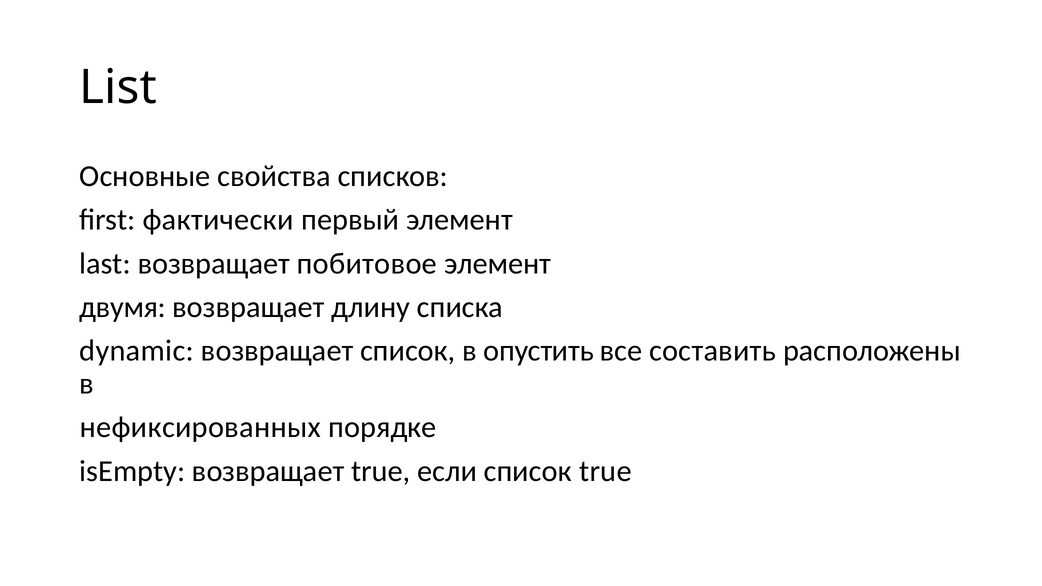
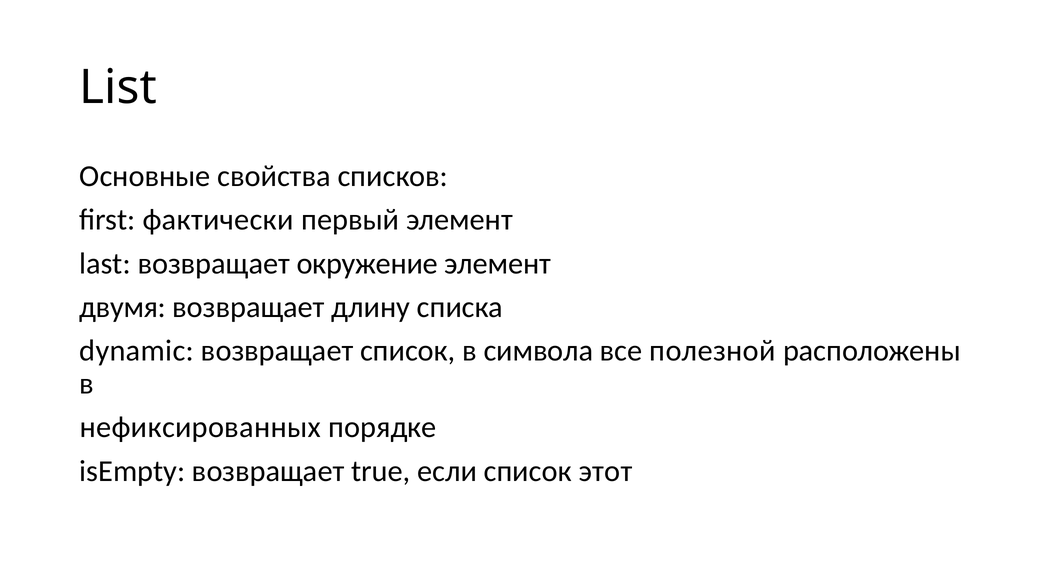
побитовое: побитовое -> окружение (367, 264)
опустить: опустить -> символа (538, 351)
составить: составить -> полезной (713, 351)
список true: true -> этот (605, 471)
